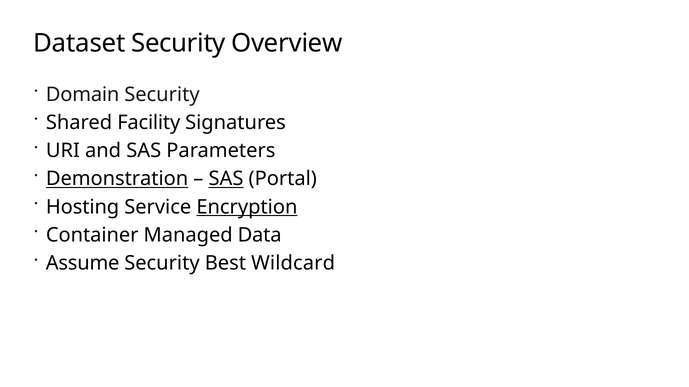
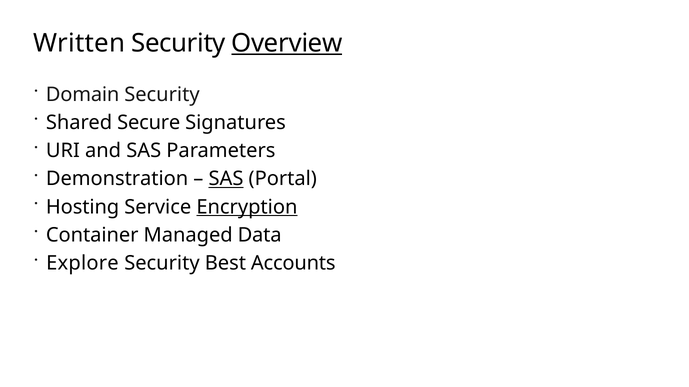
Dataset: Dataset -> Written (79, 43)
Overview underline: none -> present (287, 43)
Facility: Facility -> Secure (149, 123)
Demonstration underline: present -> none (117, 179)
Assume: Assume -> Explore (82, 264)
Wildcard: Wildcard -> Accounts (293, 264)
